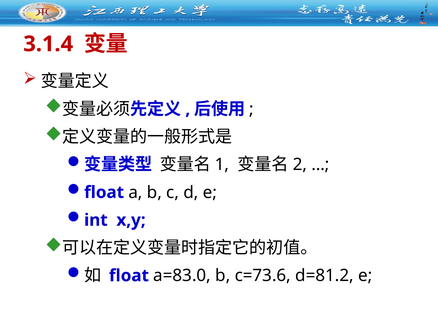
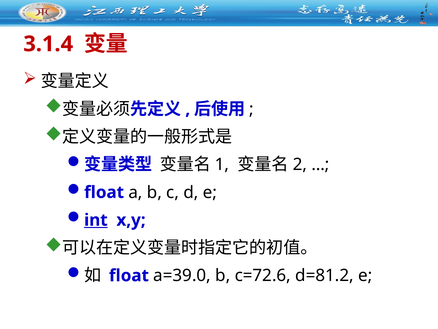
int underline: none -> present (96, 220)
a=83.0: a=83.0 -> a=39.0 (182, 275)
c=73.6: c=73.6 -> c=72.6 (263, 275)
